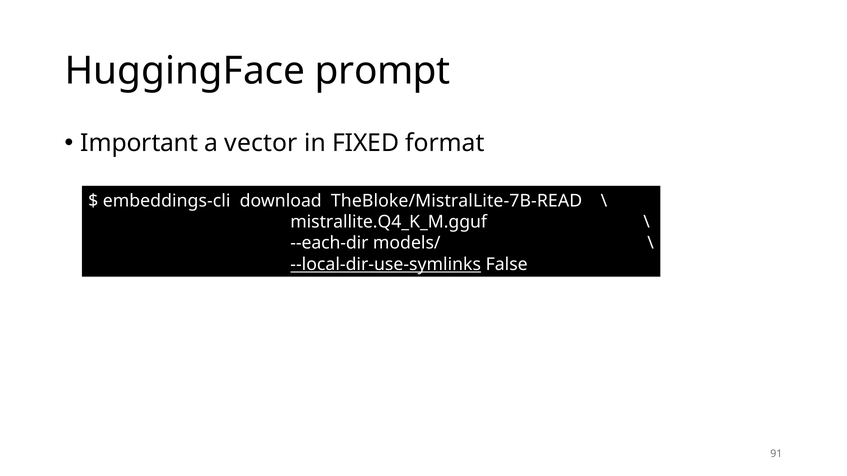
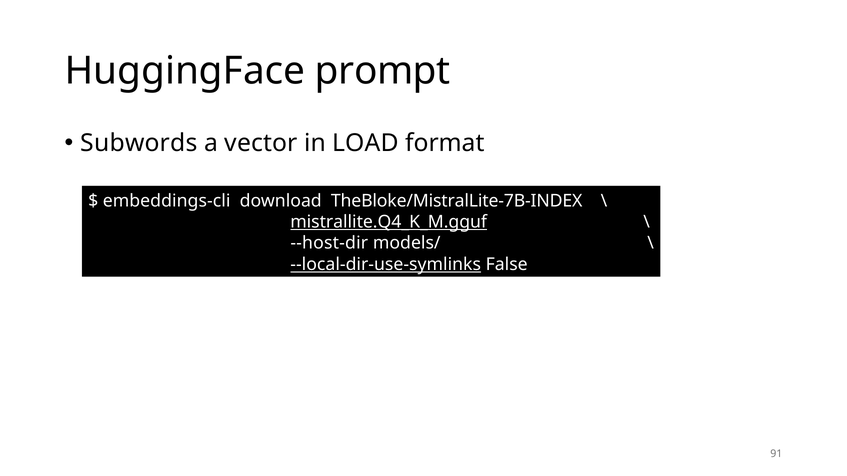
Important: Important -> Subwords (139, 143)
FIXED: FIXED -> LOAD (366, 143)
TheBloke/MistralLite-7B-READ: TheBloke/MistralLite-7B-READ -> TheBloke/MistralLite-7B-INDEX (457, 201)
mistrallite.Q4_K_M.gguf underline: none -> present (389, 222)
--each-dir: --each-dir -> --host-dir (329, 243)
